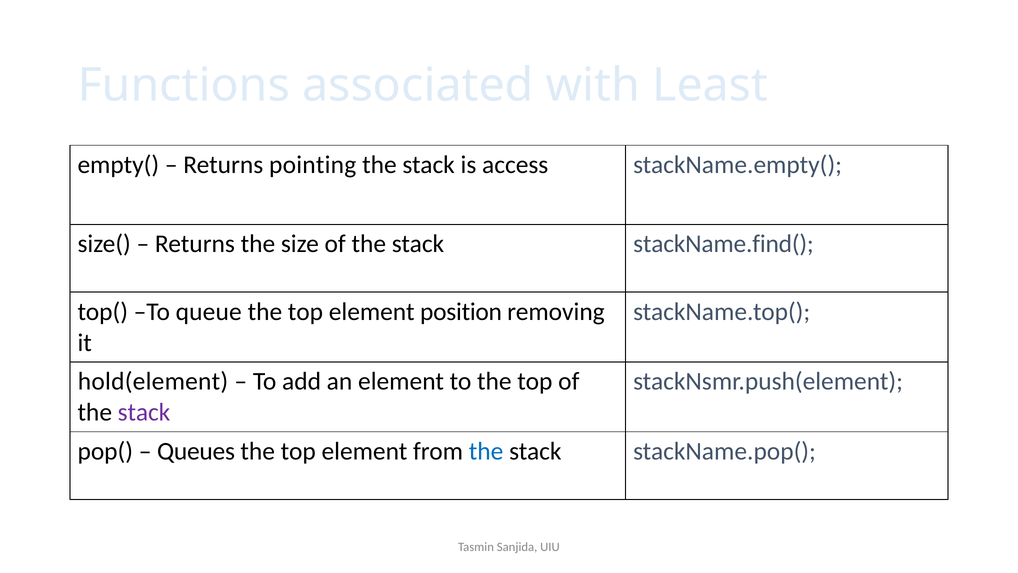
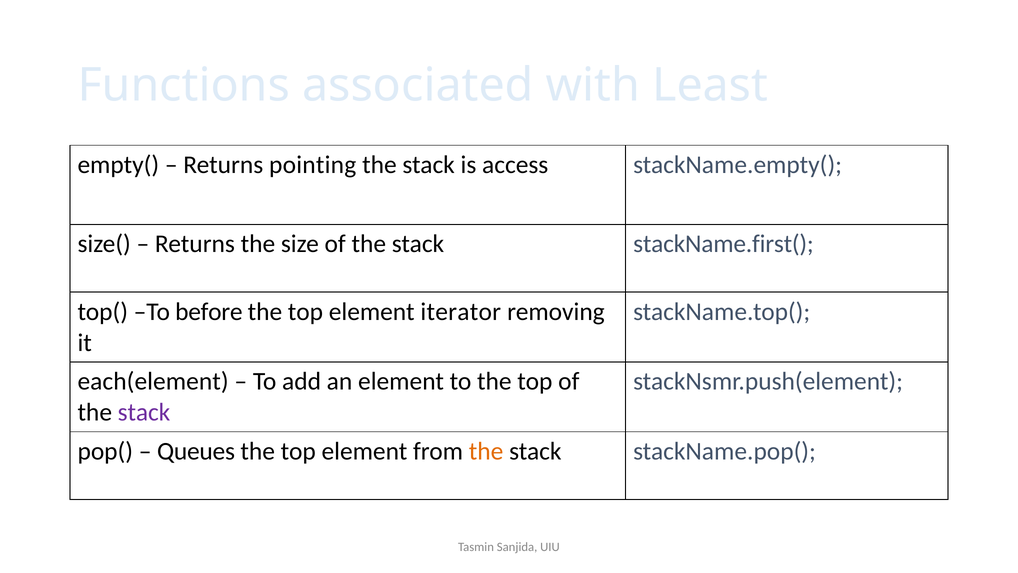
stackName.find(: stackName.find( -> stackName.first( (723, 244)
queue: queue -> before (209, 311)
position: position -> iterator (461, 311)
hold(element: hold(element -> each(element (153, 381)
the colour: blue -> orange (486, 451)
